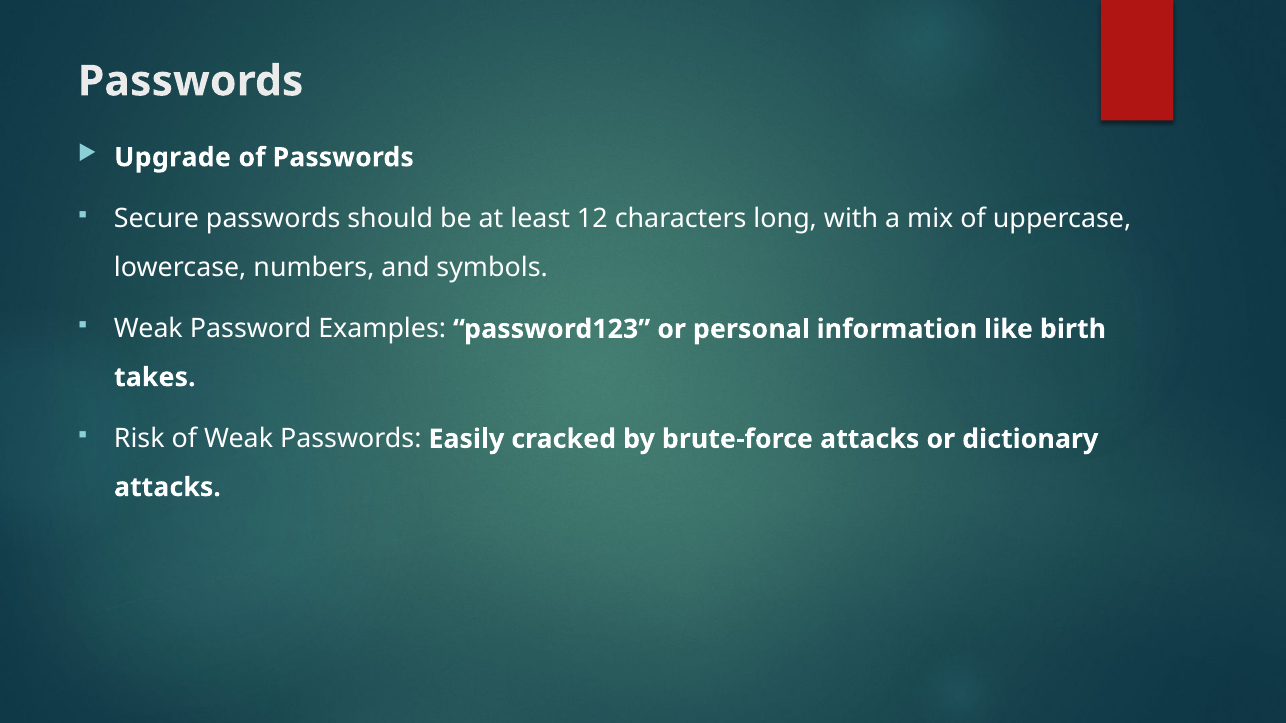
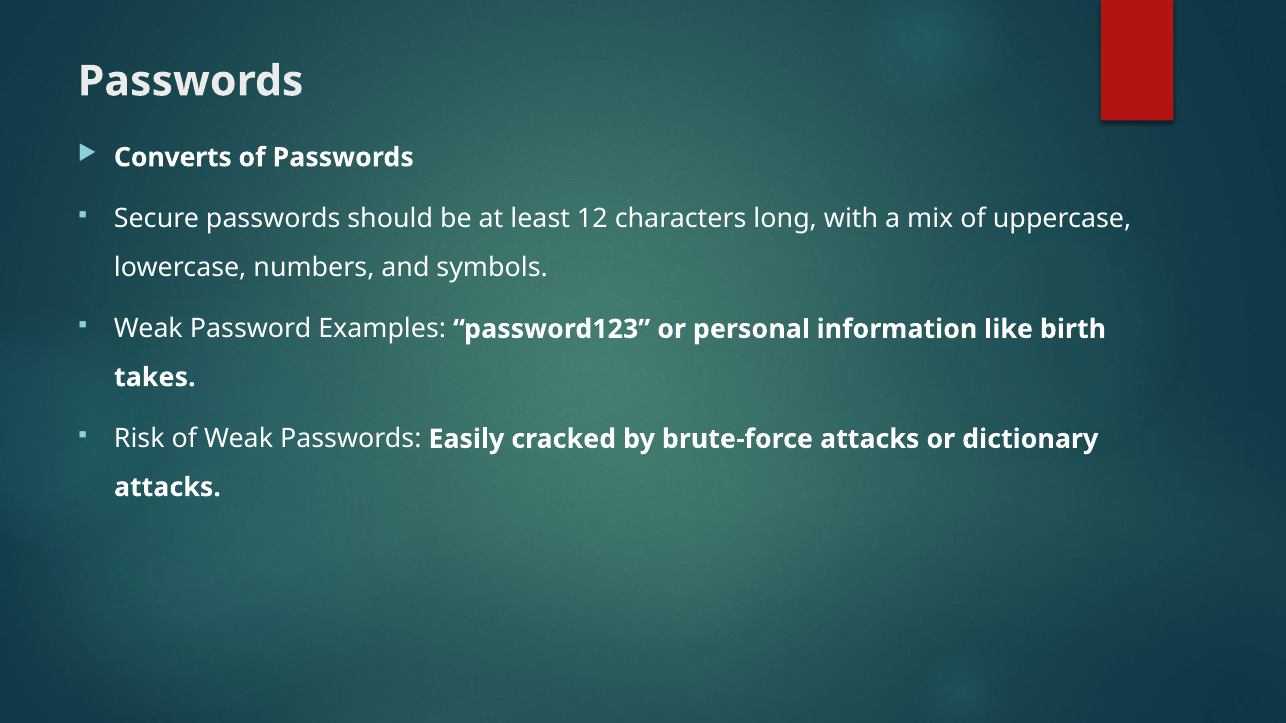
Upgrade: Upgrade -> Converts (173, 158)
